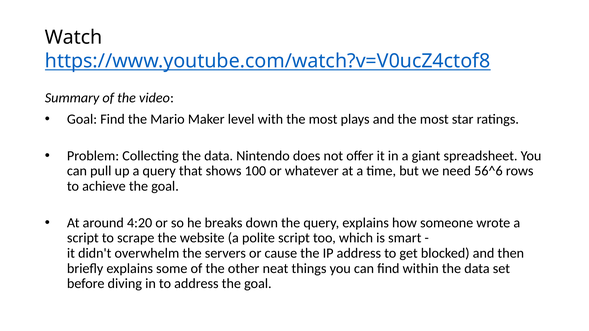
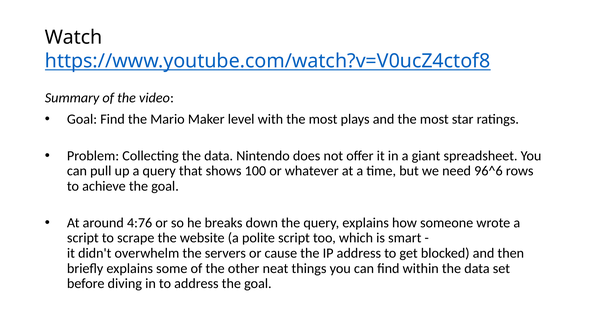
56^6: 56^6 -> 96^6 (488, 171)
4:20: 4:20 -> 4:76 (140, 223)
